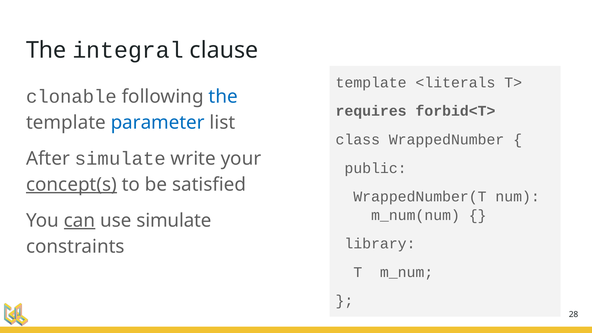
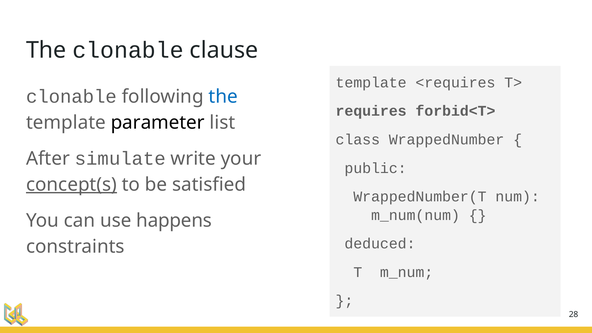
The integral: integral -> clonable (128, 50)
<literals: <literals -> <requires (455, 83)
parameter colour: blue -> black (158, 123)
can underline: present -> none (80, 221)
use simulate: simulate -> happens (174, 221)
library: library -> deduced (380, 244)
